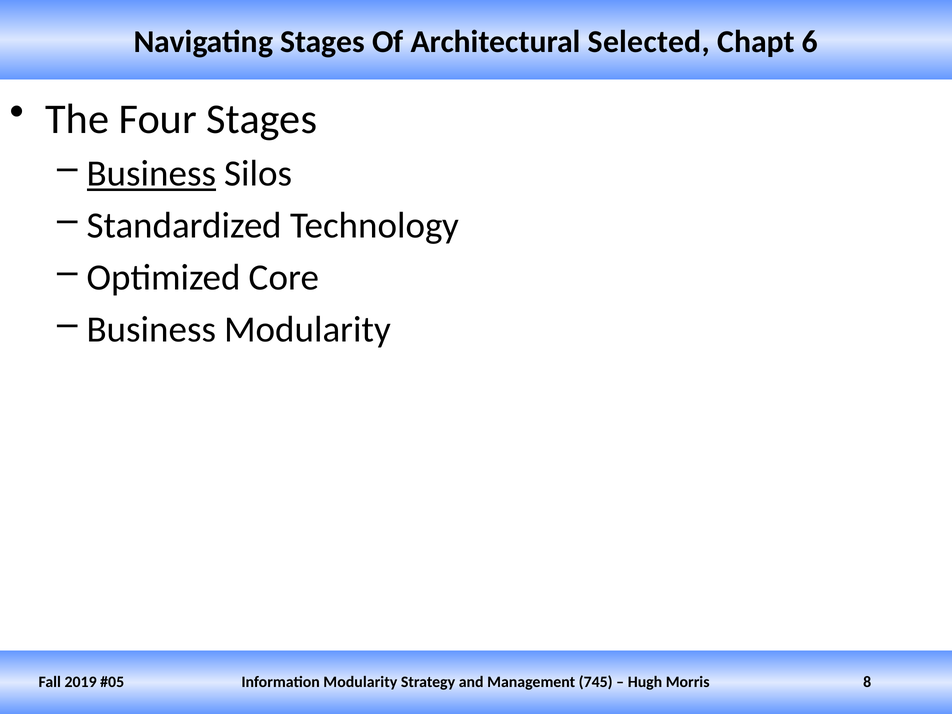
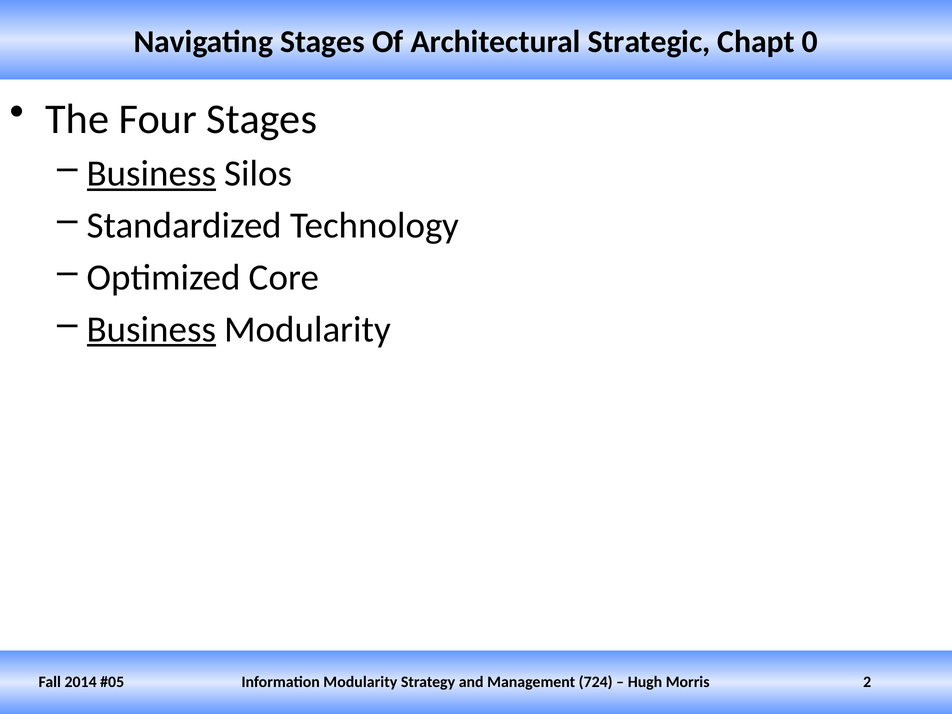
Selected: Selected -> Strategic (649, 42)
6: 6 -> 0 (810, 42)
Business underline: none -> present (151, 329)
2019: 2019 -> 2014 (81, 682)
745: 745 -> 724 (596, 682)
8: 8 -> 2 (867, 682)
